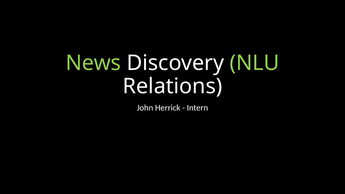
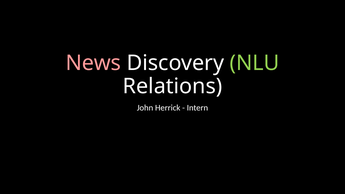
News colour: light green -> pink (93, 63)
